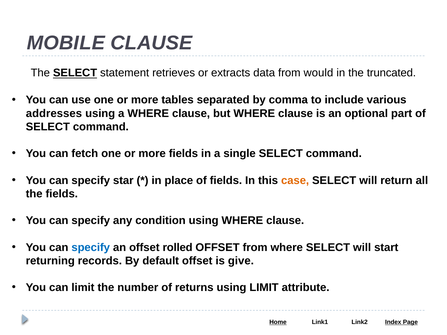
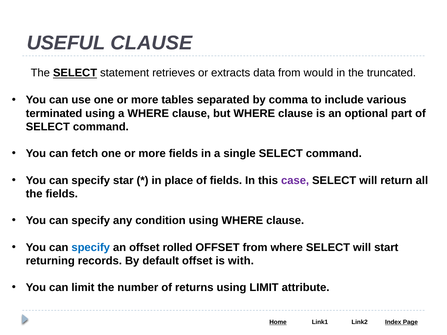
MOBILE: MOBILE -> USEFUL (66, 43)
addresses: addresses -> terminated (54, 113)
case colour: orange -> purple (295, 180)
give: give -> with (241, 261)
